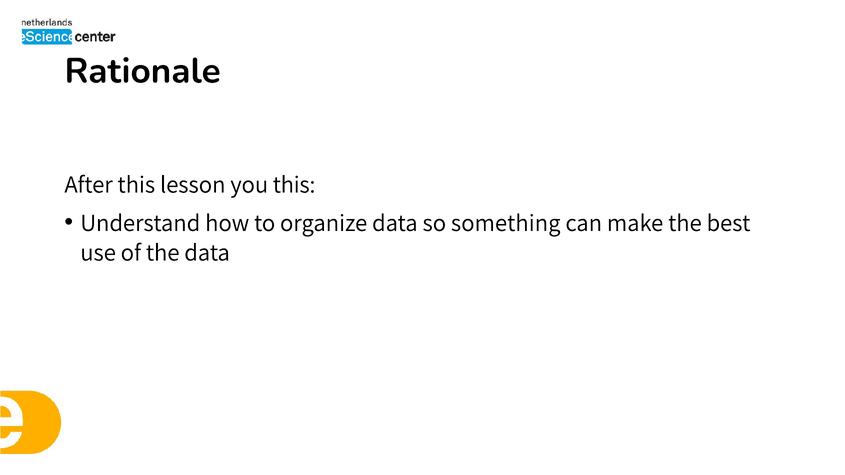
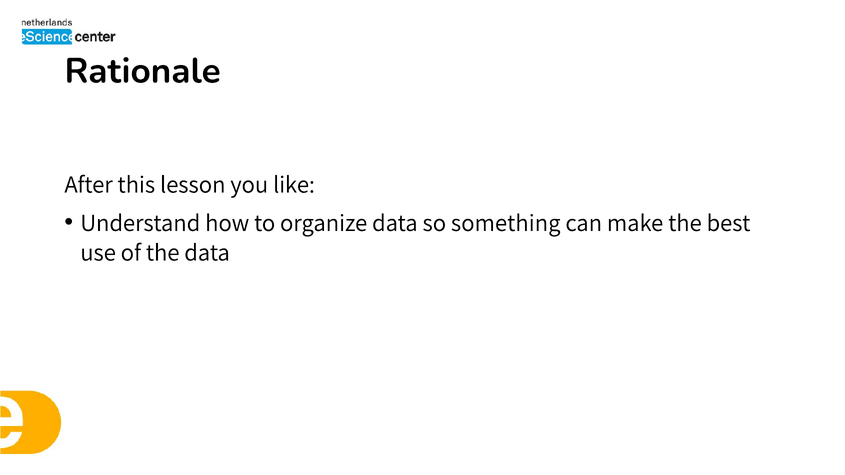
you this: this -> like (294, 185)
